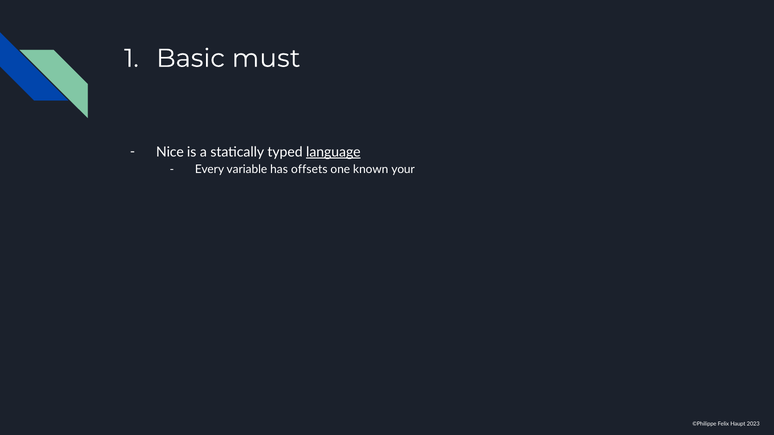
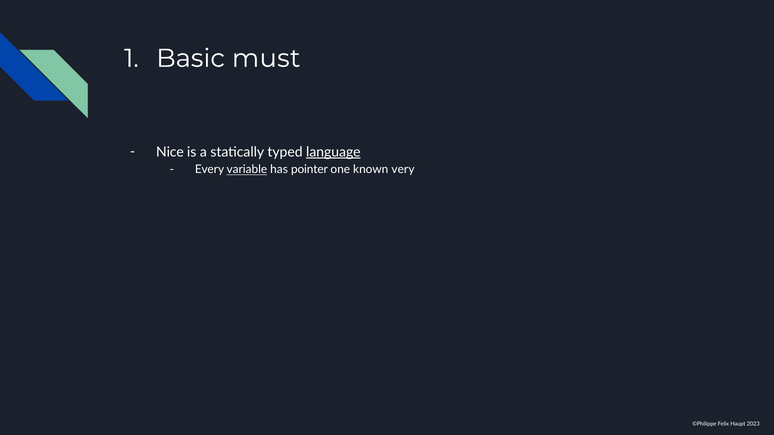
variable underline: none -> present (247, 170)
offsets: offsets -> pointer (309, 170)
your: your -> very (403, 170)
